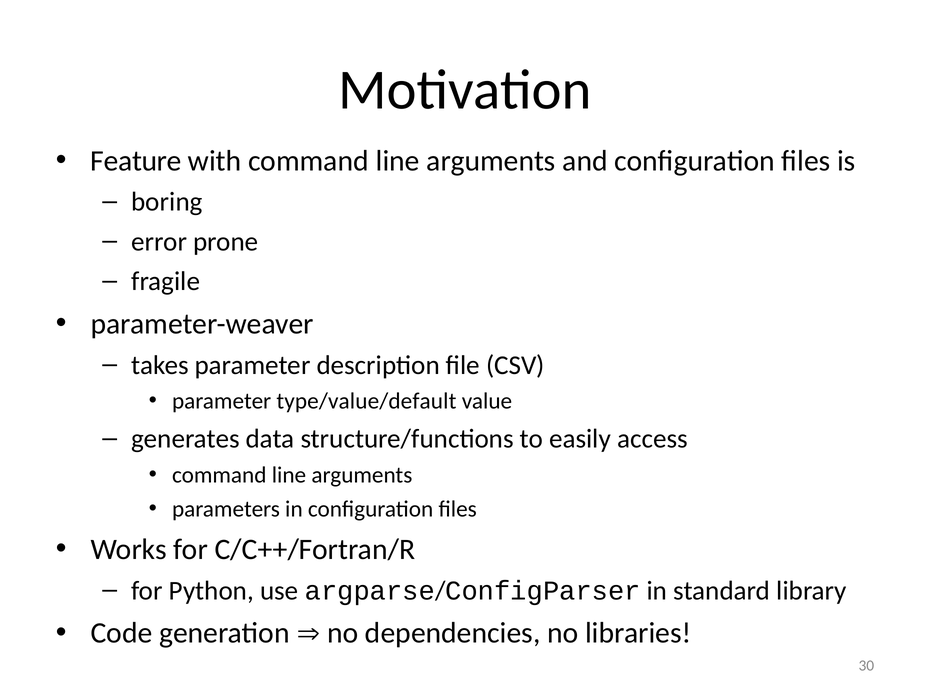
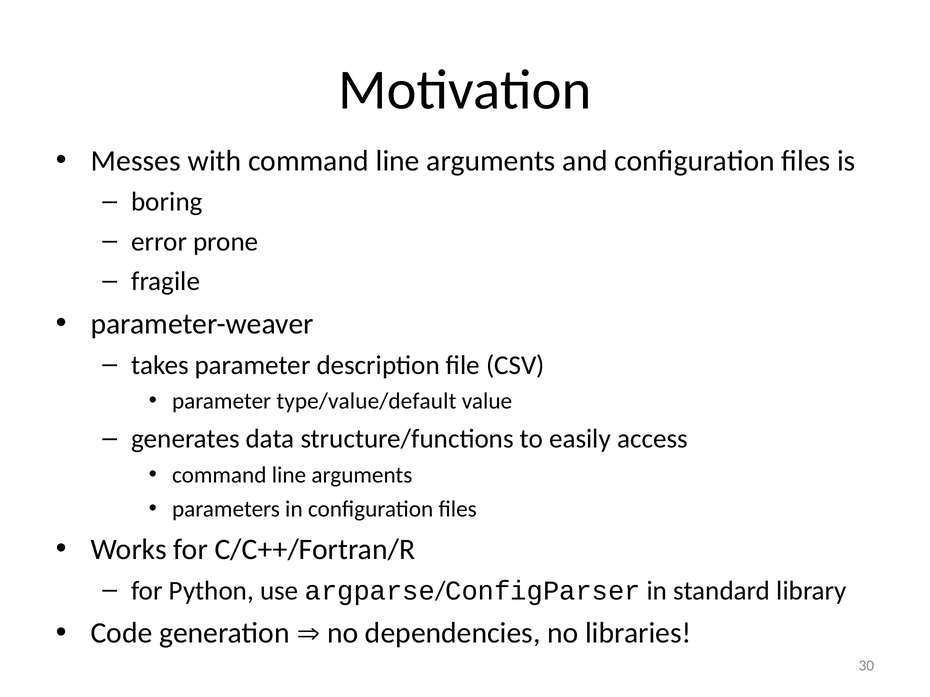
Feature: Feature -> Messes (136, 161)
